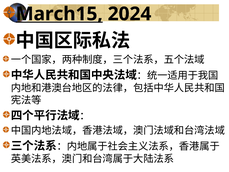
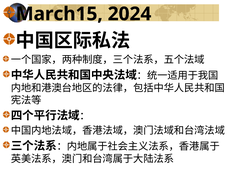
March15 underline: present -> none (59, 14)
